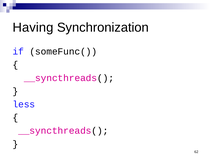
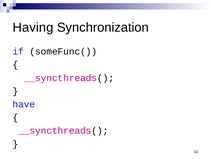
less: less -> have (24, 104)
